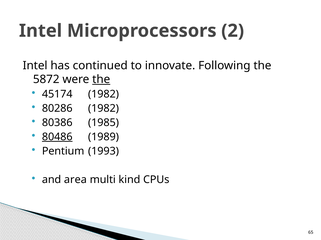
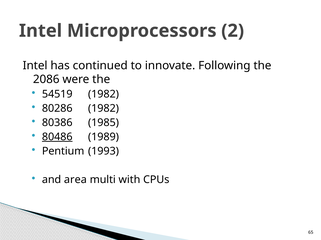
5872: 5872 -> 2086 (46, 80)
the underline: present -> none (101, 80)
45174: 45174 -> 54519 (57, 94)
kind: kind -> with (129, 180)
